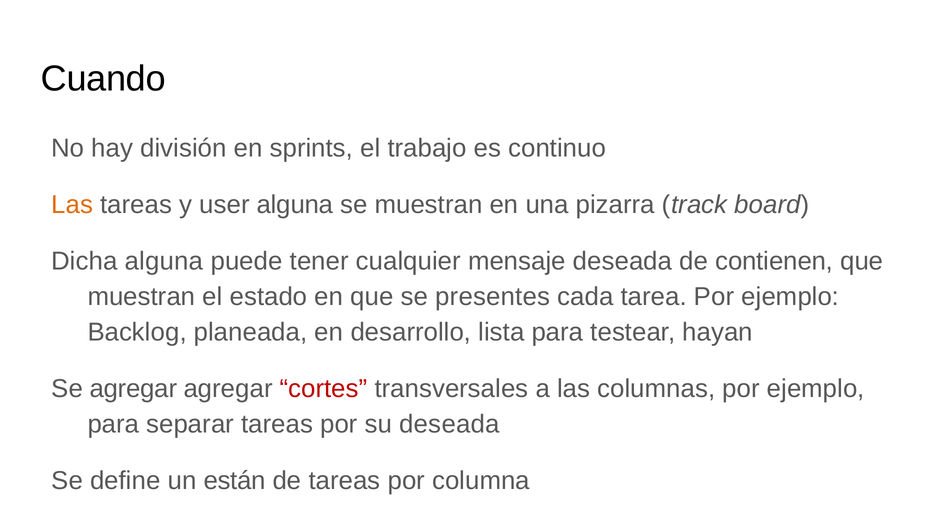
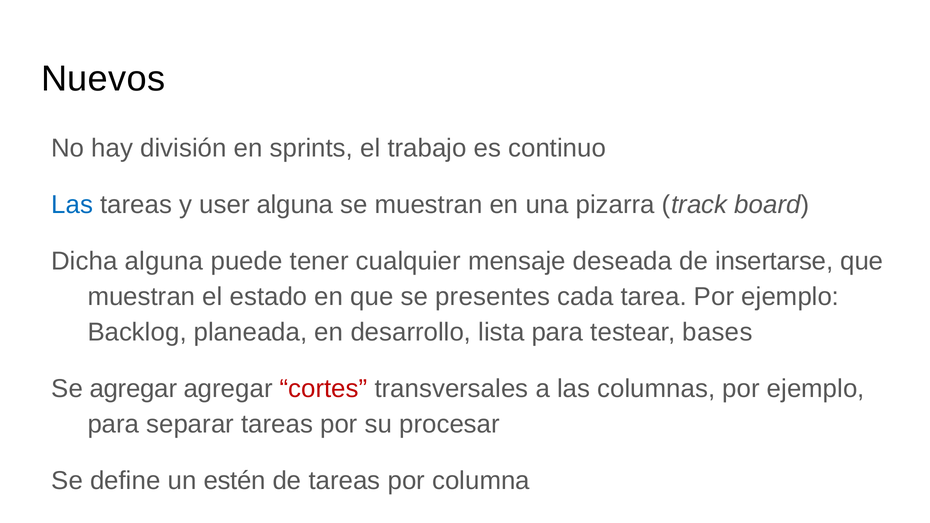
Cuando: Cuando -> Nuevos (103, 79)
Las colour: orange -> blue (72, 205)
contienen: contienen -> insertarse (774, 261)
hayan: hayan -> bases (717, 332)
su deseada: deseada -> procesar (450, 424)
están: están -> estén (235, 481)
